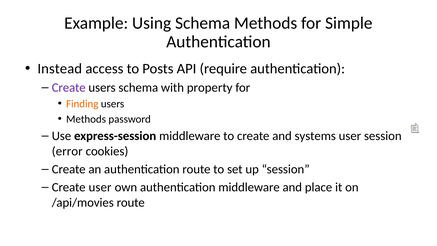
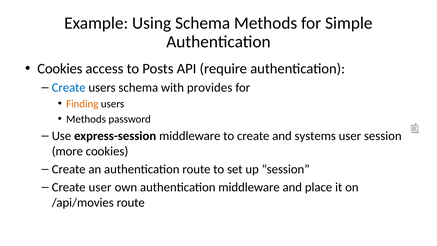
Instead: Instead -> Cookies (60, 69)
Create colour: purple -> blue (69, 88)
property: property -> provides (210, 88)
error: error -> more (67, 151)
